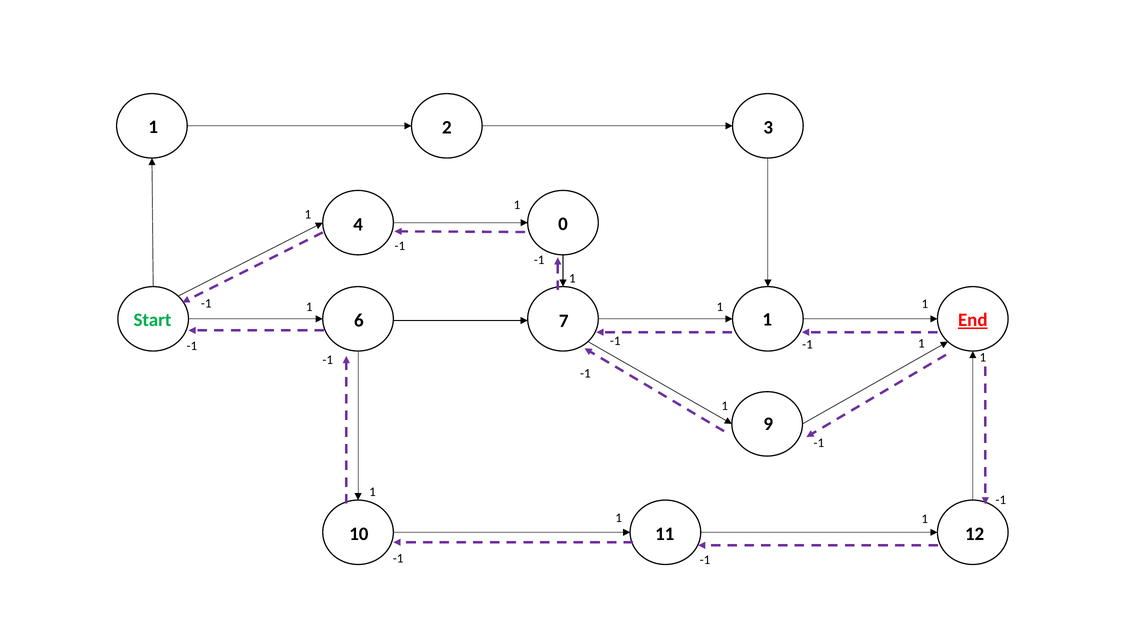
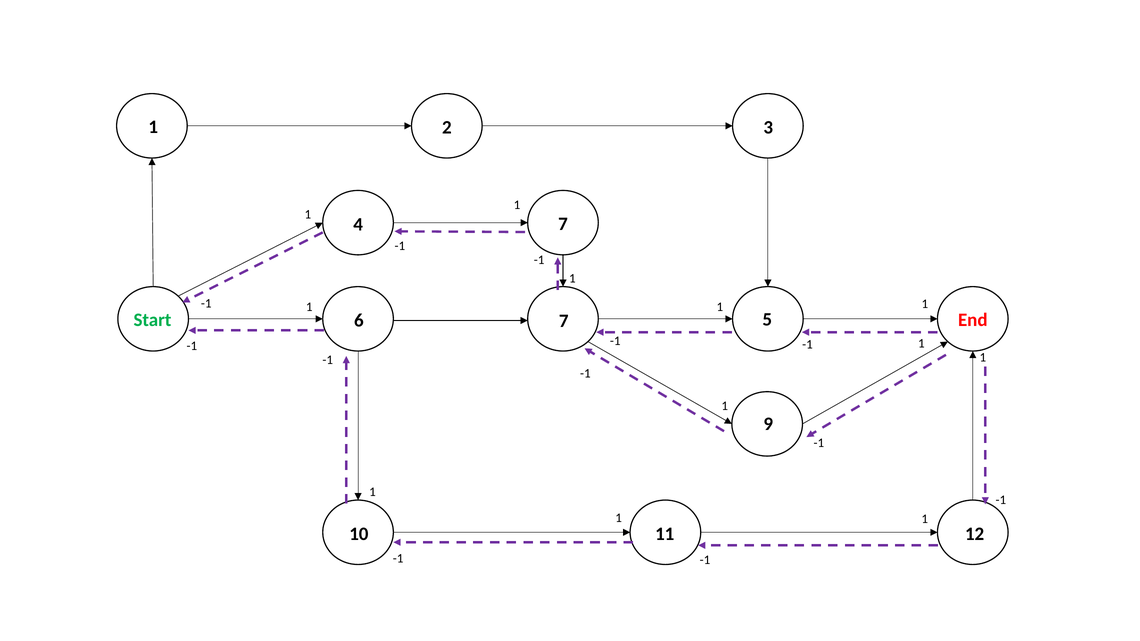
4 0: 0 -> 7 (563, 224)
End underline: present -> none (973, 320)
7 1: 1 -> 5 (767, 320)
